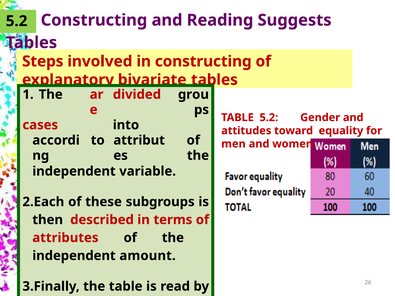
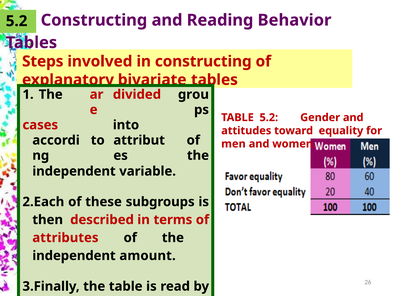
Suggests: Suggests -> Behavior (295, 20)
